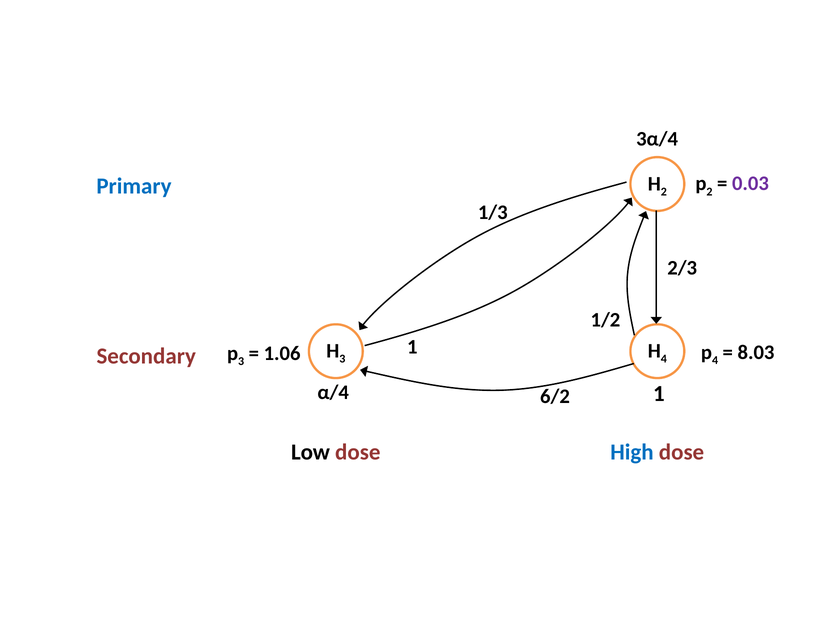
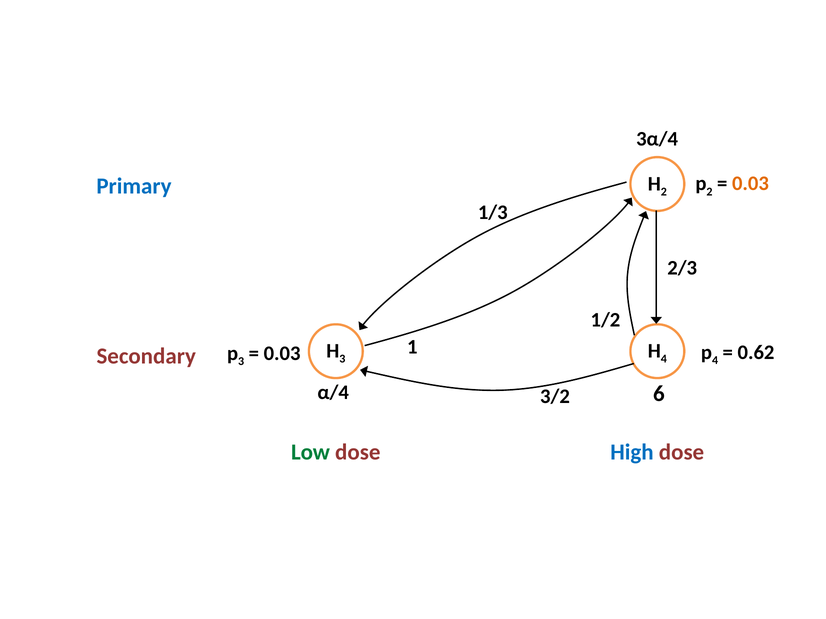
0.03 colour: purple -> orange (750, 184)
8.03: 8.03 -> 0.62 (756, 353)
1.06: 1.06 -> 0.03 (282, 354)
α/4 1: 1 -> 6 (659, 394)
6/2: 6/2 -> 3/2 (555, 397)
Low colour: black -> green (311, 453)
